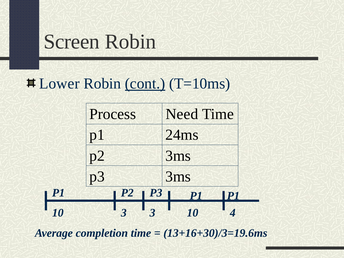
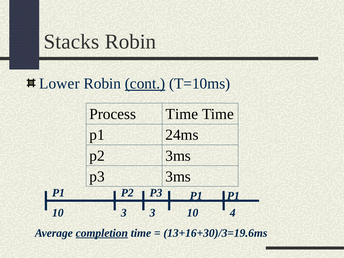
Screen: Screen -> Stacks (71, 42)
Process Need: Need -> Time (182, 114)
completion underline: none -> present (102, 233)
